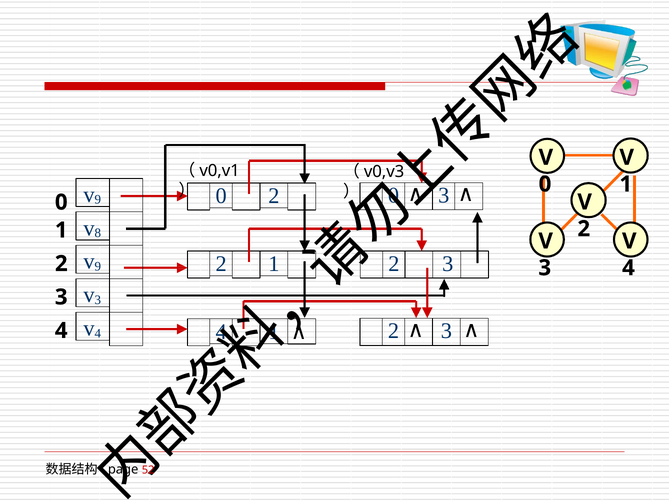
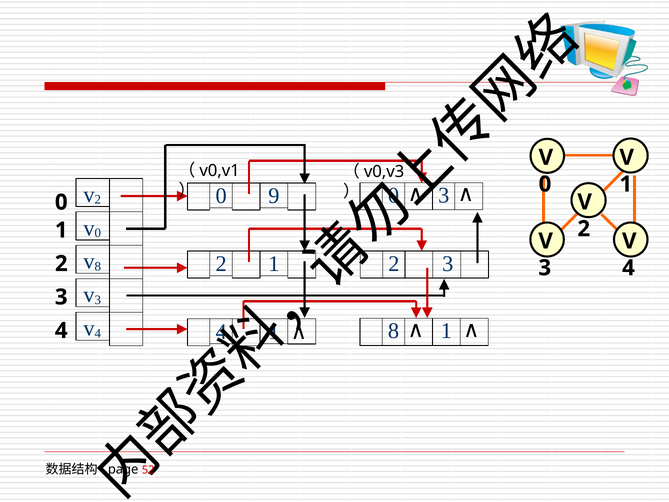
9: 9 -> 2 (98, 199)
0 2: 2 -> 9 (274, 196)
8: 8 -> 0 (98, 233)
9: 9 -> 8 (98, 266)
2: 2 -> 8 (394, 331)
3: 3 -> 1 (446, 331)
